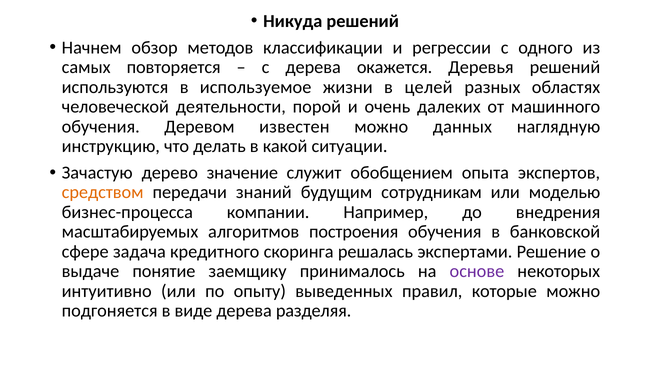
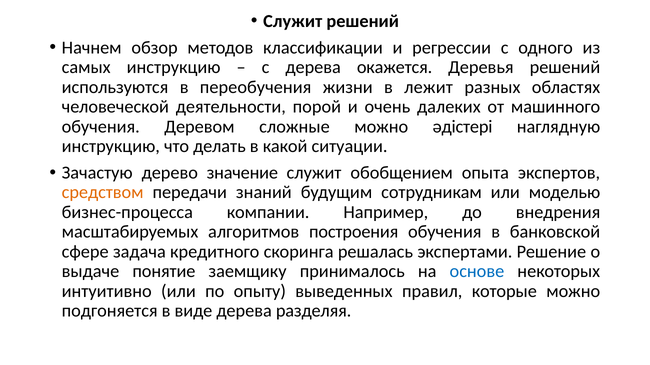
Никуда: Никуда -> Служит (293, 21)
самых повторяется: повторяется -> инструкцию (174, 67)
используемое: используемое -> переобучения (256, 87)
целей: целей -> лежит (429, 87)
известен: известен -> сложные (294, 127)
данных: данных -> әдістері (463, 127)
основе colour: purple -> blue (477, 272)
